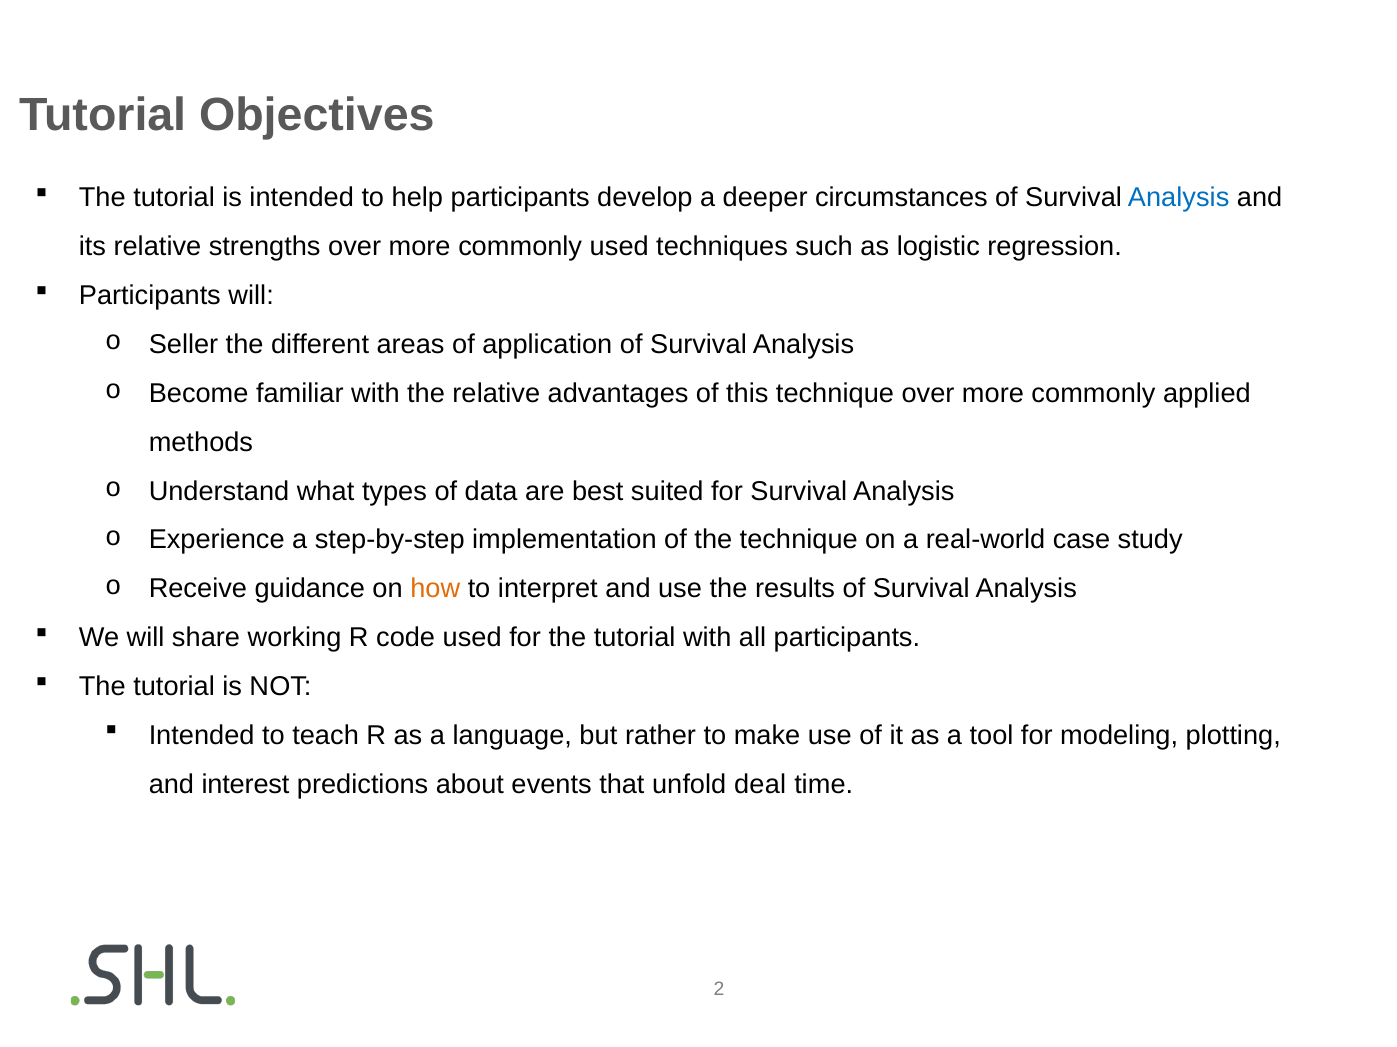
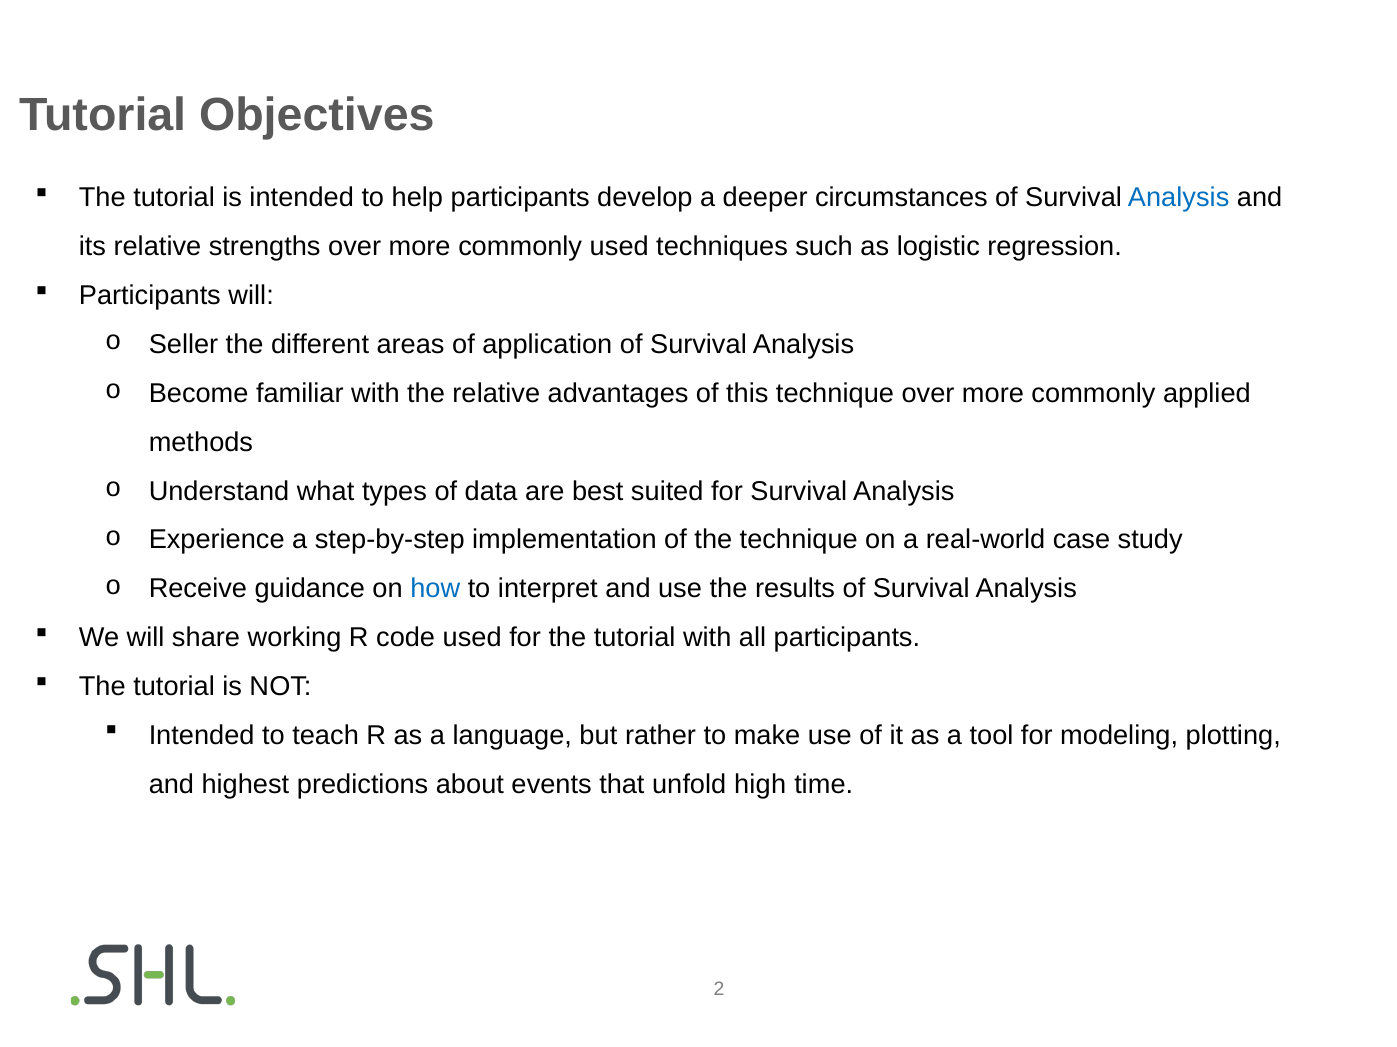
how colour: orange -> blue (435, 589)
interest: interest -> highest (245, 785)
deal: deal -> high (760, 785)
